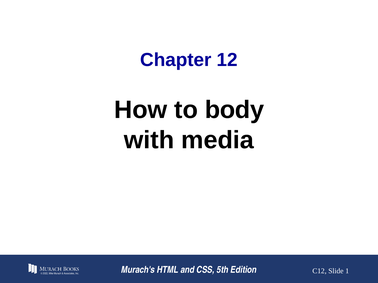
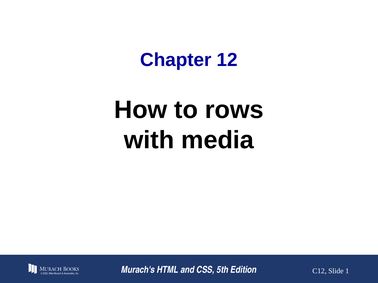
body: body -> rows (234, 110)
